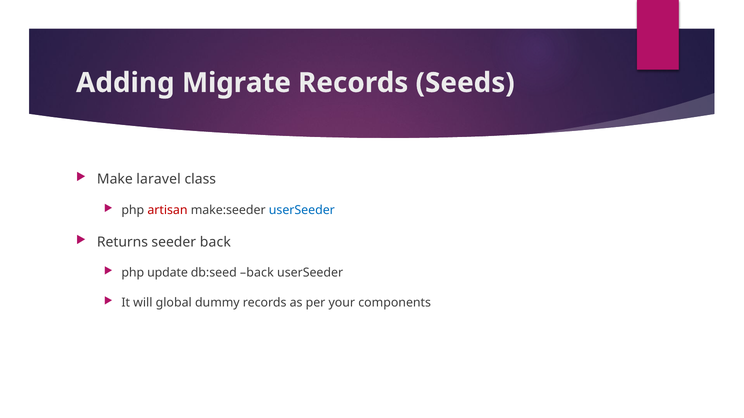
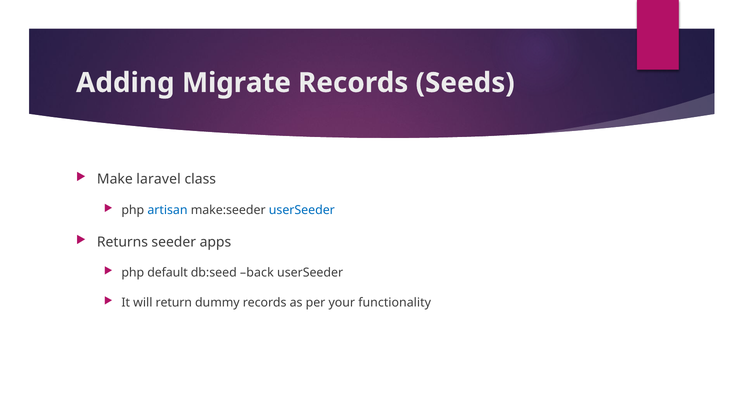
artisan colour: red -> blue (167, 210)
seeder back: back -> apps (215, 242)
update: update -> default (168, 273)
global: global -> return (174, 303)
components: components -> functionality (395, 303)
